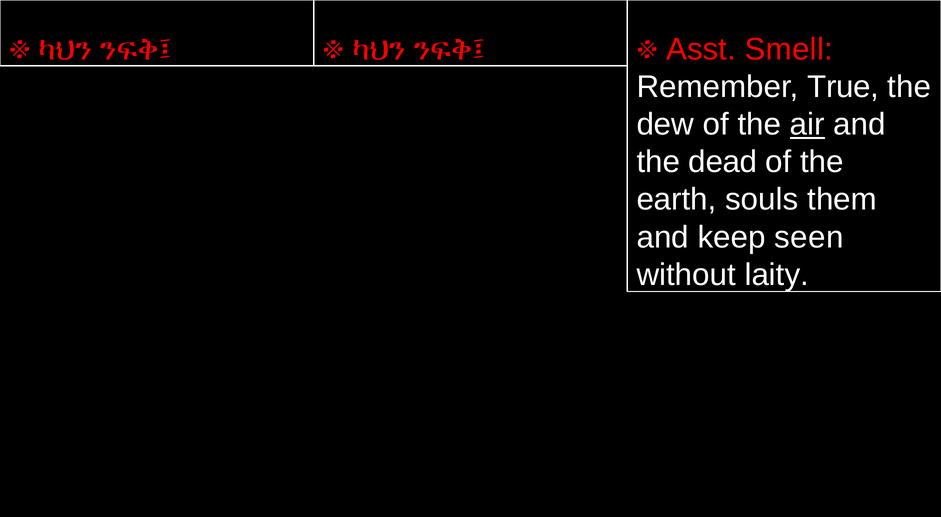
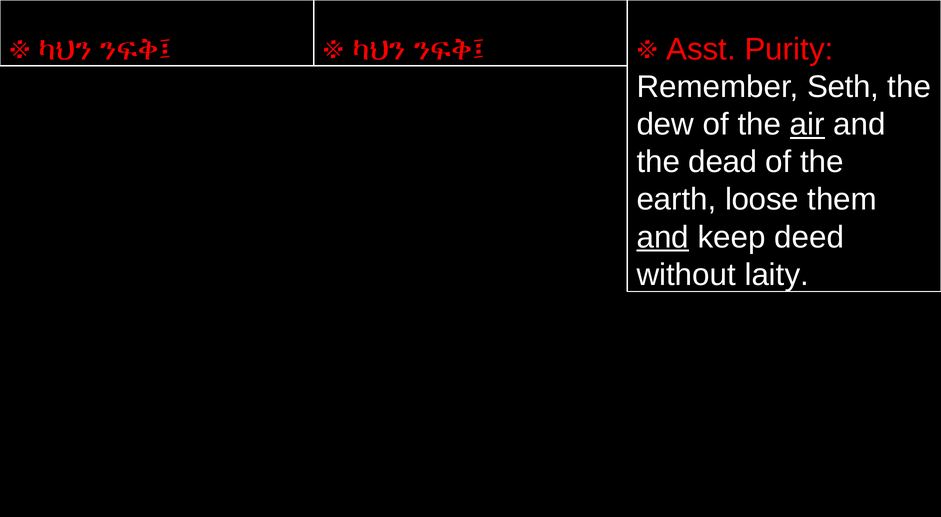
Smell: Smell -> Purity (789, 49)
True: True -> Seth (843, 87)
souls: souls -> loose (762, 200)
and underline: none -> present (663, 237)
seen: seen -> deed (809, 237)
